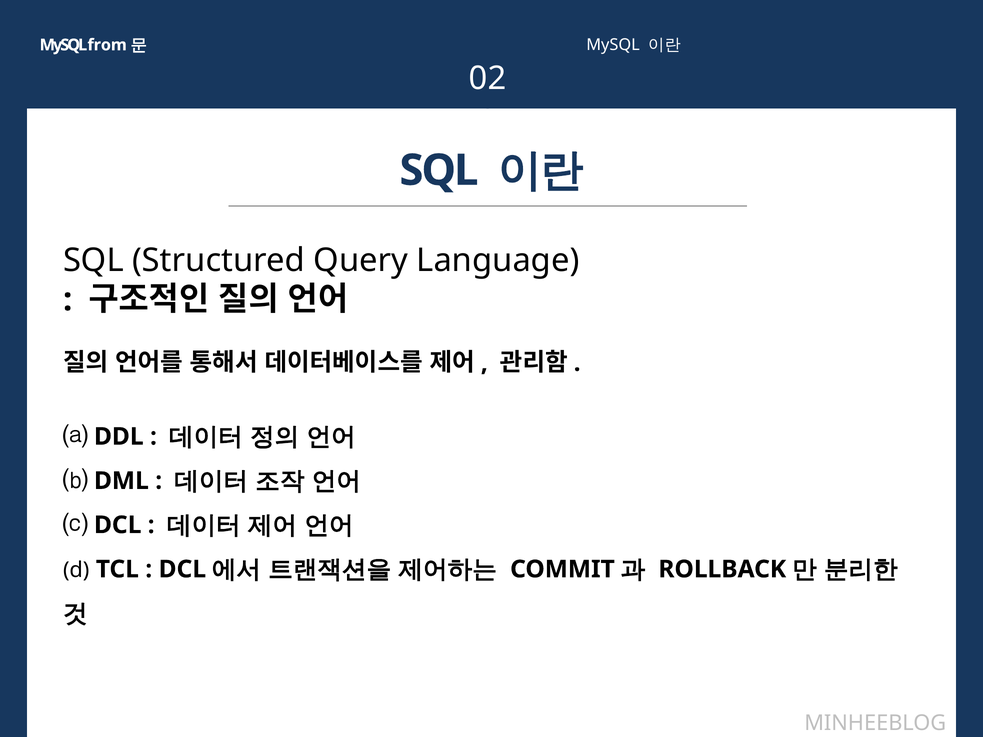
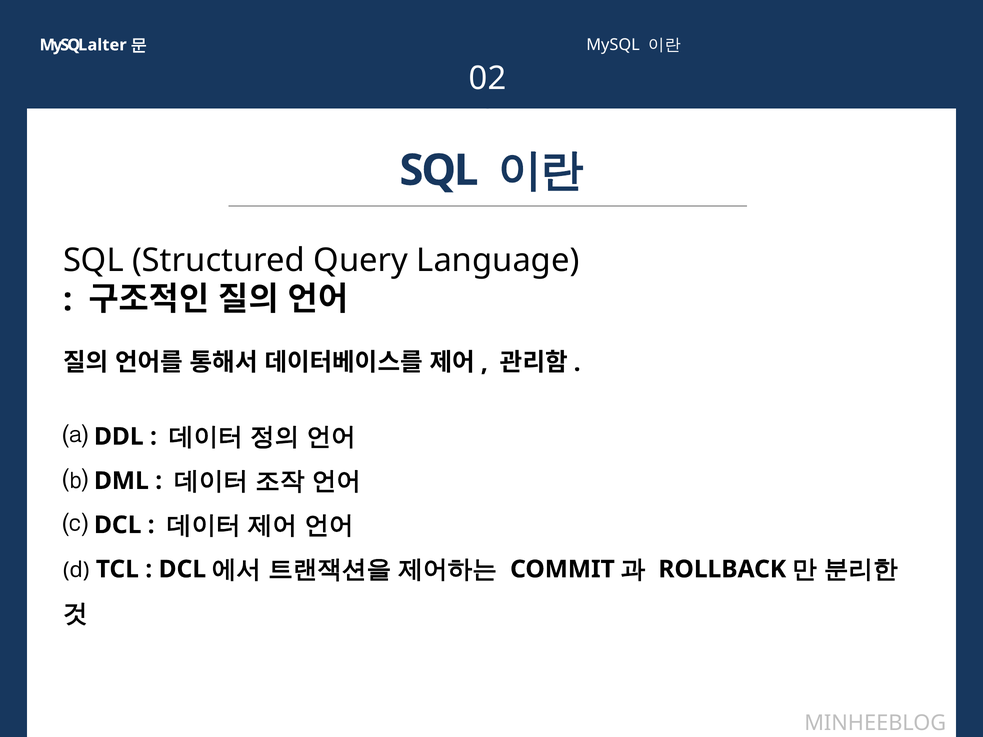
from: from -> alter (107, 45)
